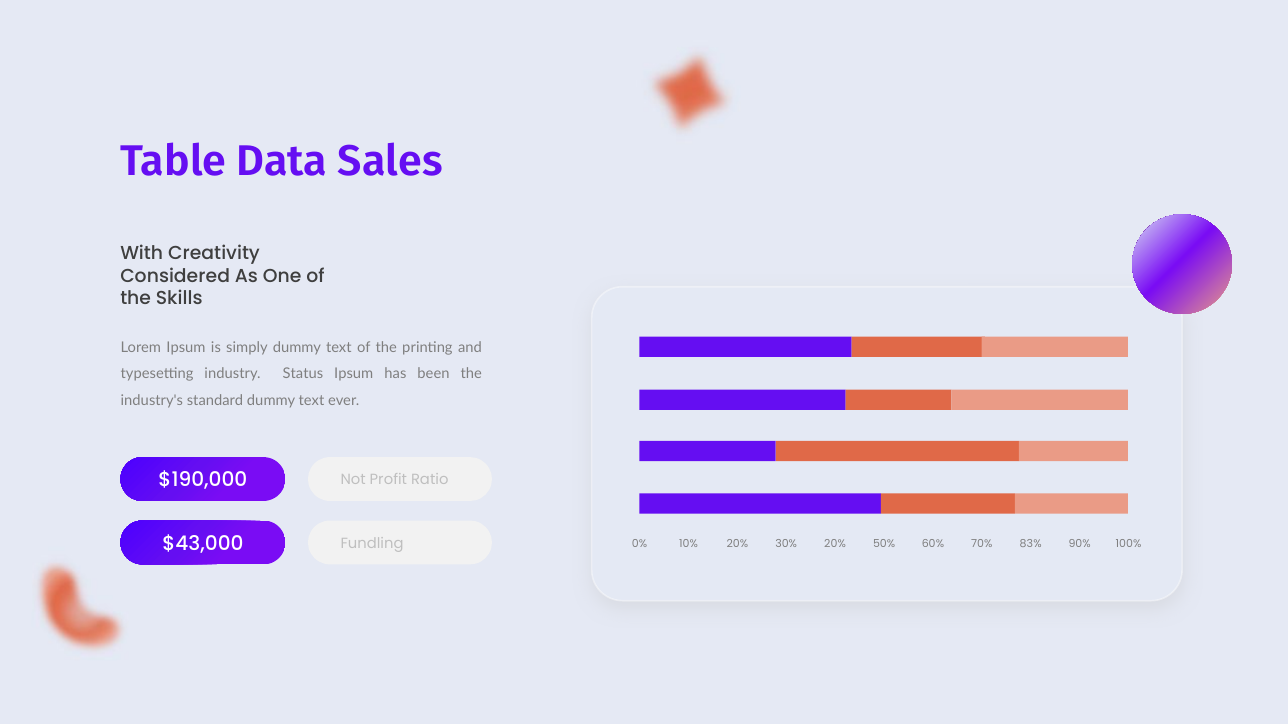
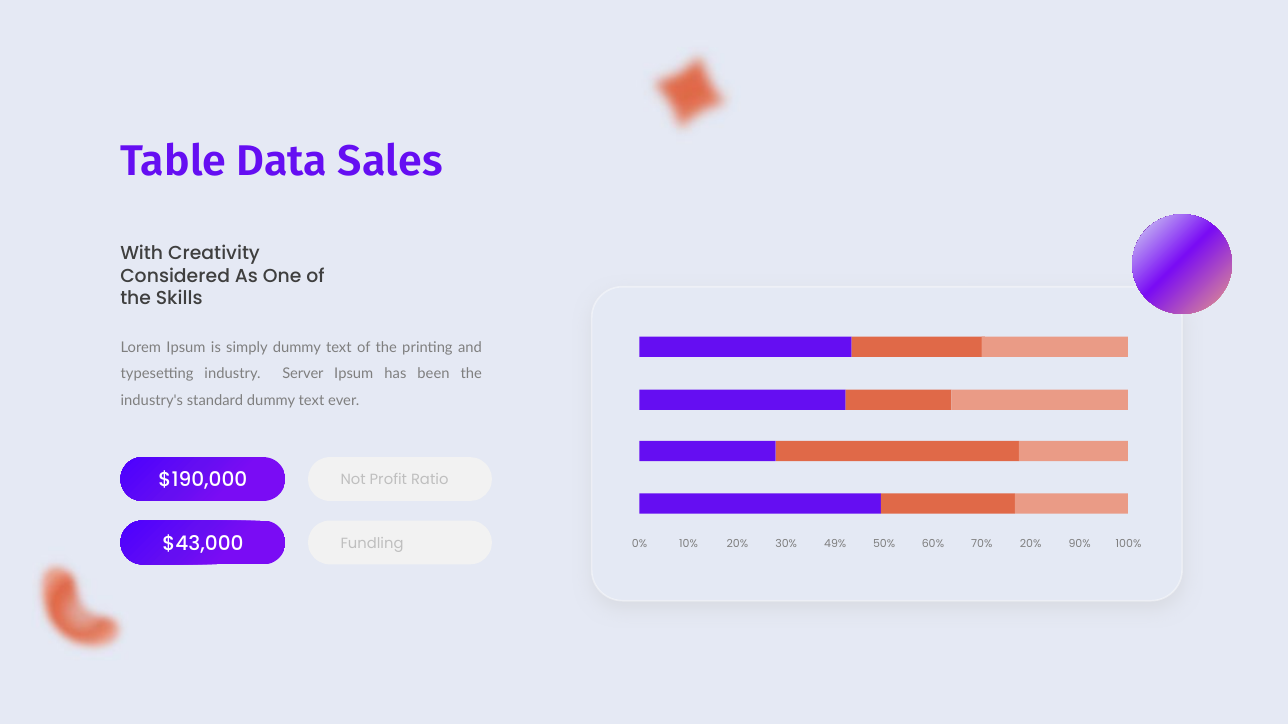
Status: Status -> Server (303, 374)
30% 20%: 20% -> 49% (835, 545)
70% 83%: 83% -> 20% (1031, 545)
